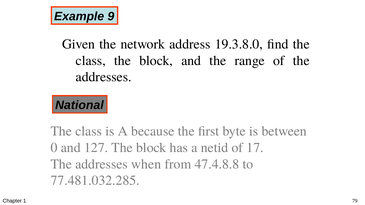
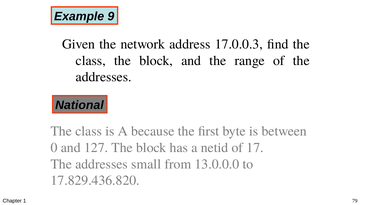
19.3.8.0: 19.3.8.0 -> 17.0.0.3 (239, 44)
when: when -> small (146, 164)
47.4.8.8: 47.4.8.8 -> 13.0.0.0 (217, 164)
77.481.032.285: 77.481.032.285 -> 17.829.436.820 (95, 181)
